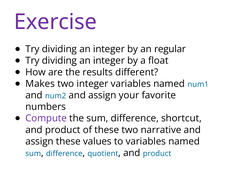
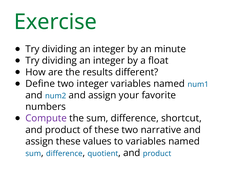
Exercise colour: purple -> green (55, 22)
regular: regular -> minute (170, 49)
Makes: Makes -> Define (40, 84)
